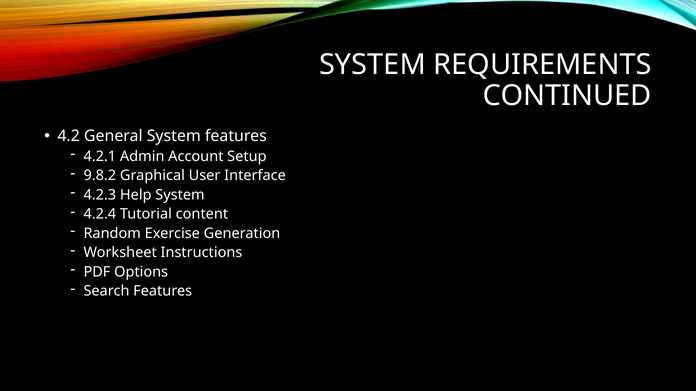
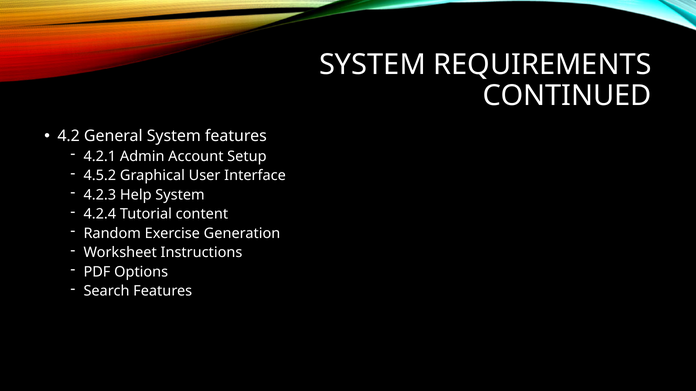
9.8.2: 9.8.2 -> 4.5.2 (100, 176)
